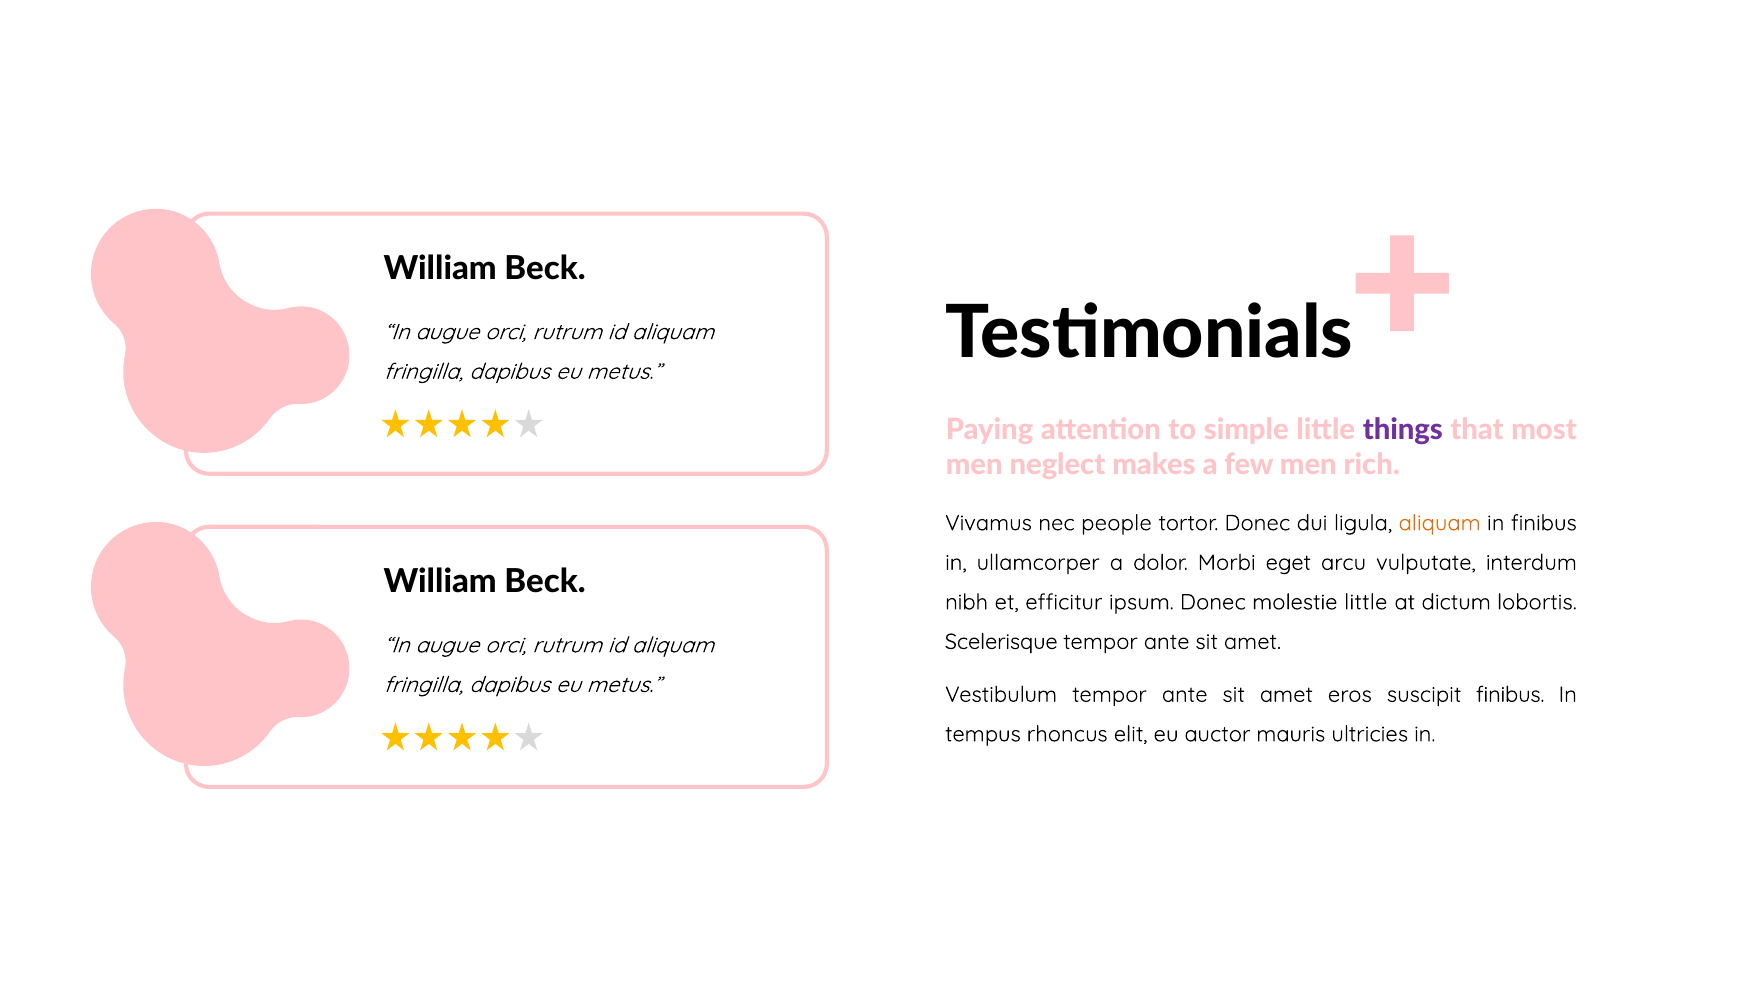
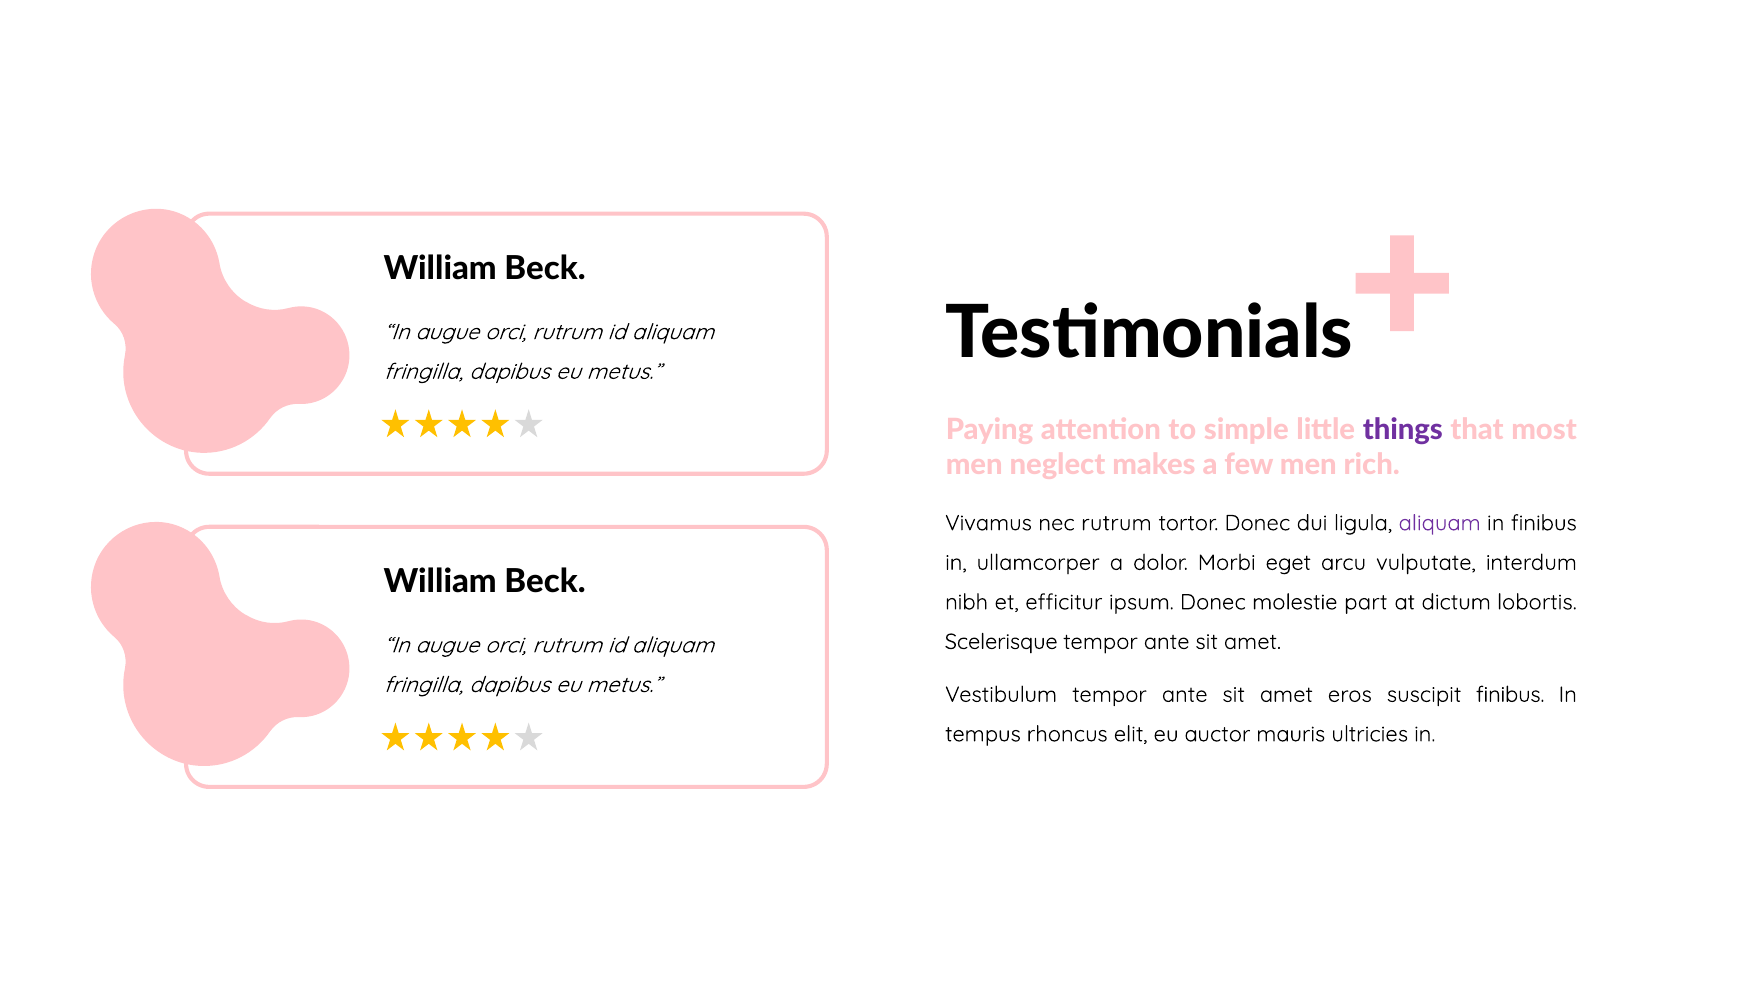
nec people: people -> rutrum (1116, 523)
aliquam colour: orange -> purple (1440, 523)
molestie little: little -> part (1366, 602)
